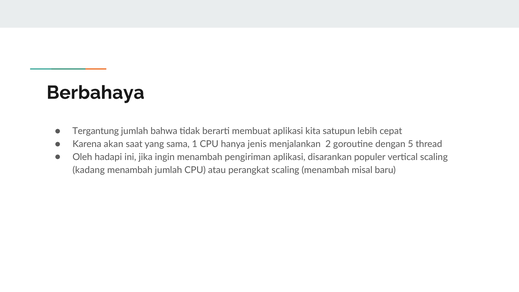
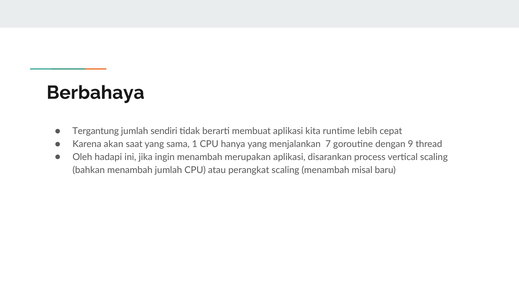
bahwa: bahwa -> sendiri (164, 131)
satupun: satupun -> runtime (339, 131)
hanya jenis: jenis -> yang (257, 144)
2: 2 -> 7 (328, 144)
5: 5 -> 9 (411, 144)
pengiriman: pengiriman -> merupakan (248, 157)
populer: populer -> process (370, 157)
kadang: kadang -> bahkan (89, 170)
